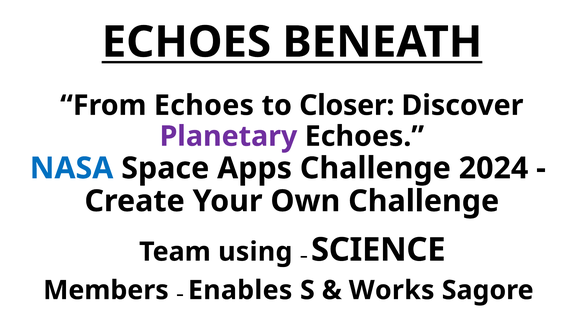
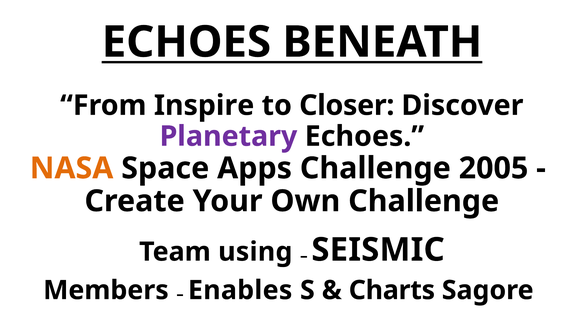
From Echoes: Echoes -> Inspire (204, 105)
NASA colour: blue -> orange (72, 168)
2024: 2024 -> 2005 (494, 168)
SCIENCE: SCIENCE -> SEISMIC (378, 249)
Works: Works -> Charts (392, 290)
